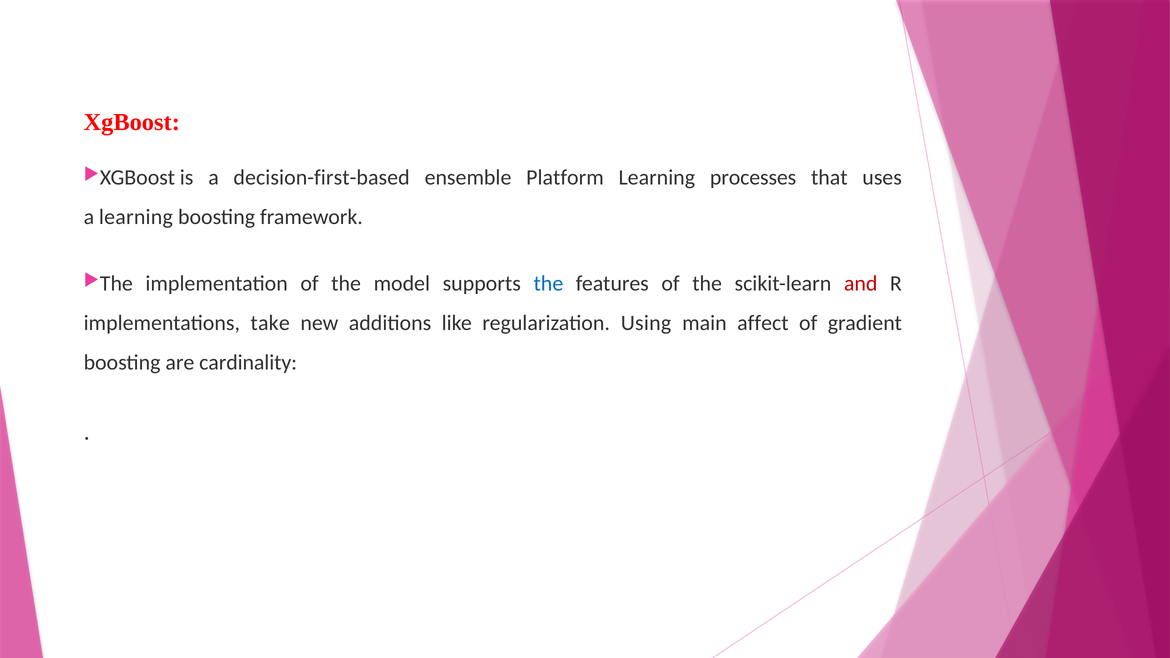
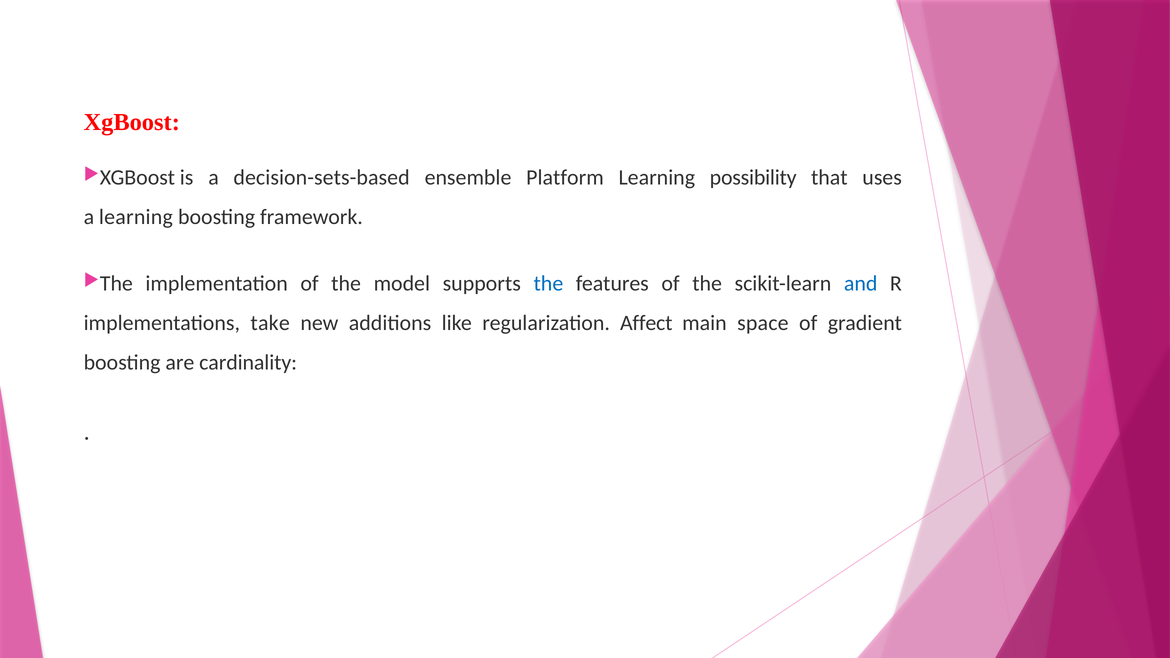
decision-first-based: decision-first-based -> decision-sets-based (322, 178)
processes: processes -> possibility (753, 178)
and colour: red -> blue (861, 284)
Using: Using -> Affect (646, 323)
affect: affect -> space (763, 323)
